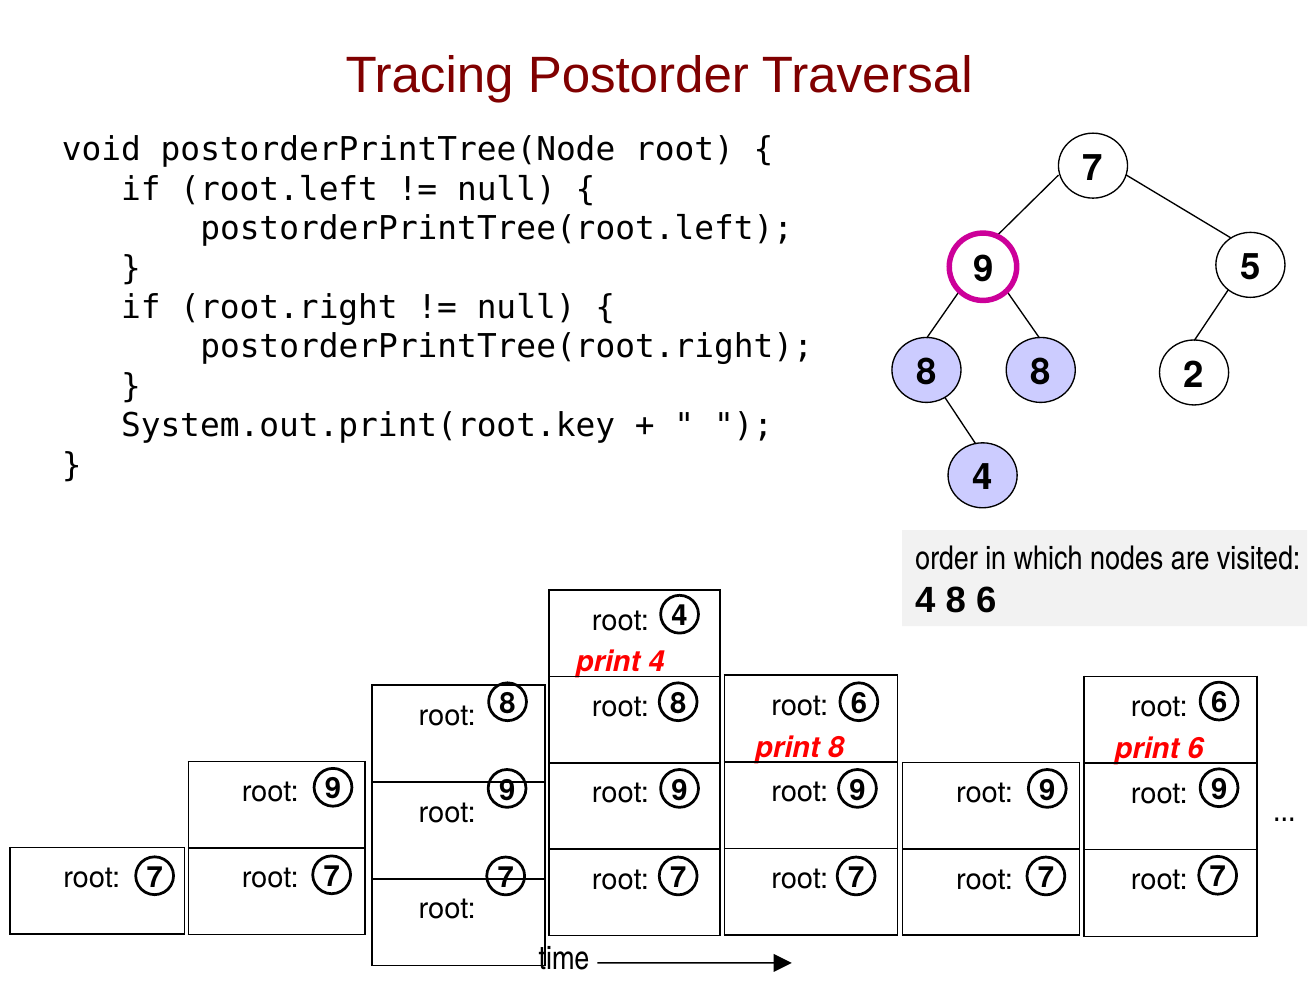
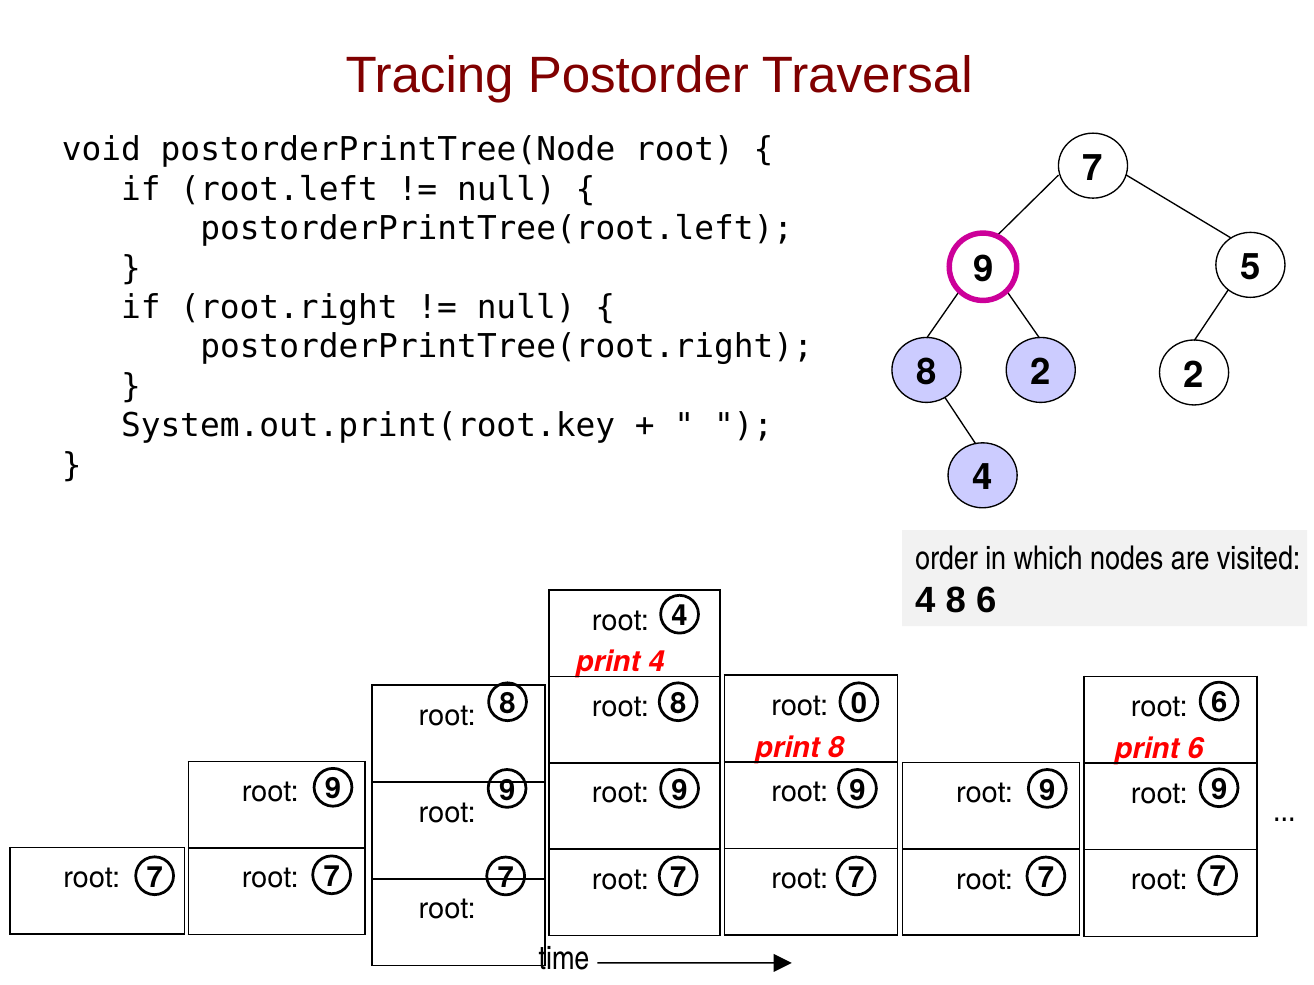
8 8: 8 -> 2 (1041, 373)
6: 6 -> 0 (859, 704)
